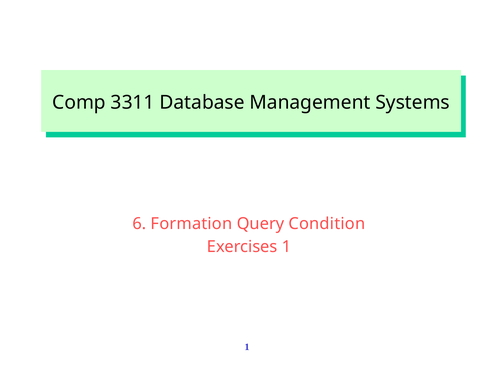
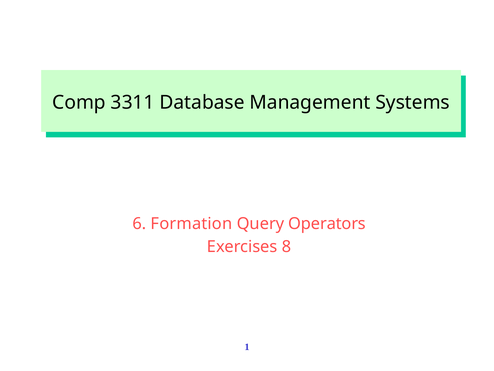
Condition: Condition -> Operators (327, 223)
Exercises 1: 1 -> 8 (286, 246)
